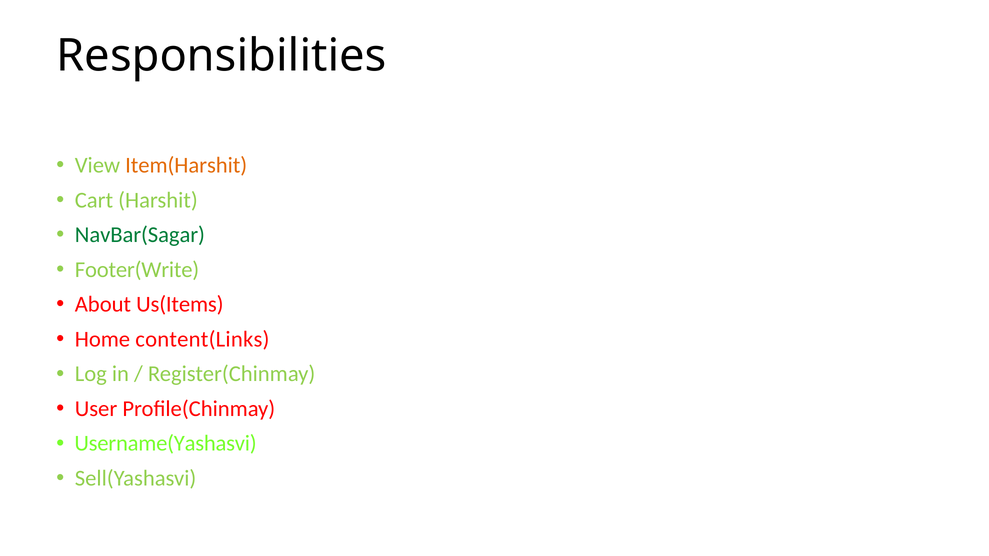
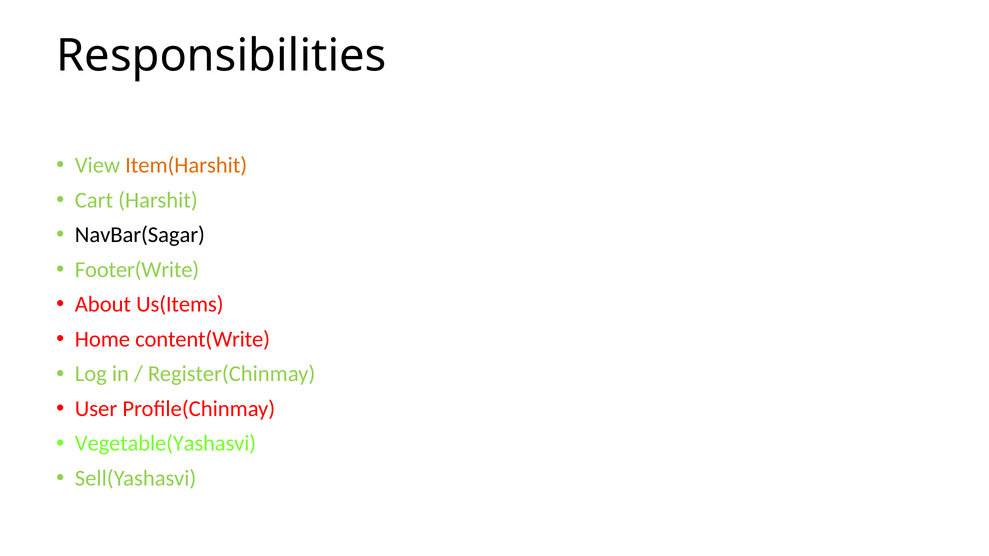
NavBar(Sagar colour: green -> black (140, 235)
content(Links: content(Links -> content(Write (203, 339)
Username(Yashasvi: Username(Yashasvi -> Vegetable(Yashasvi (166, 444)
